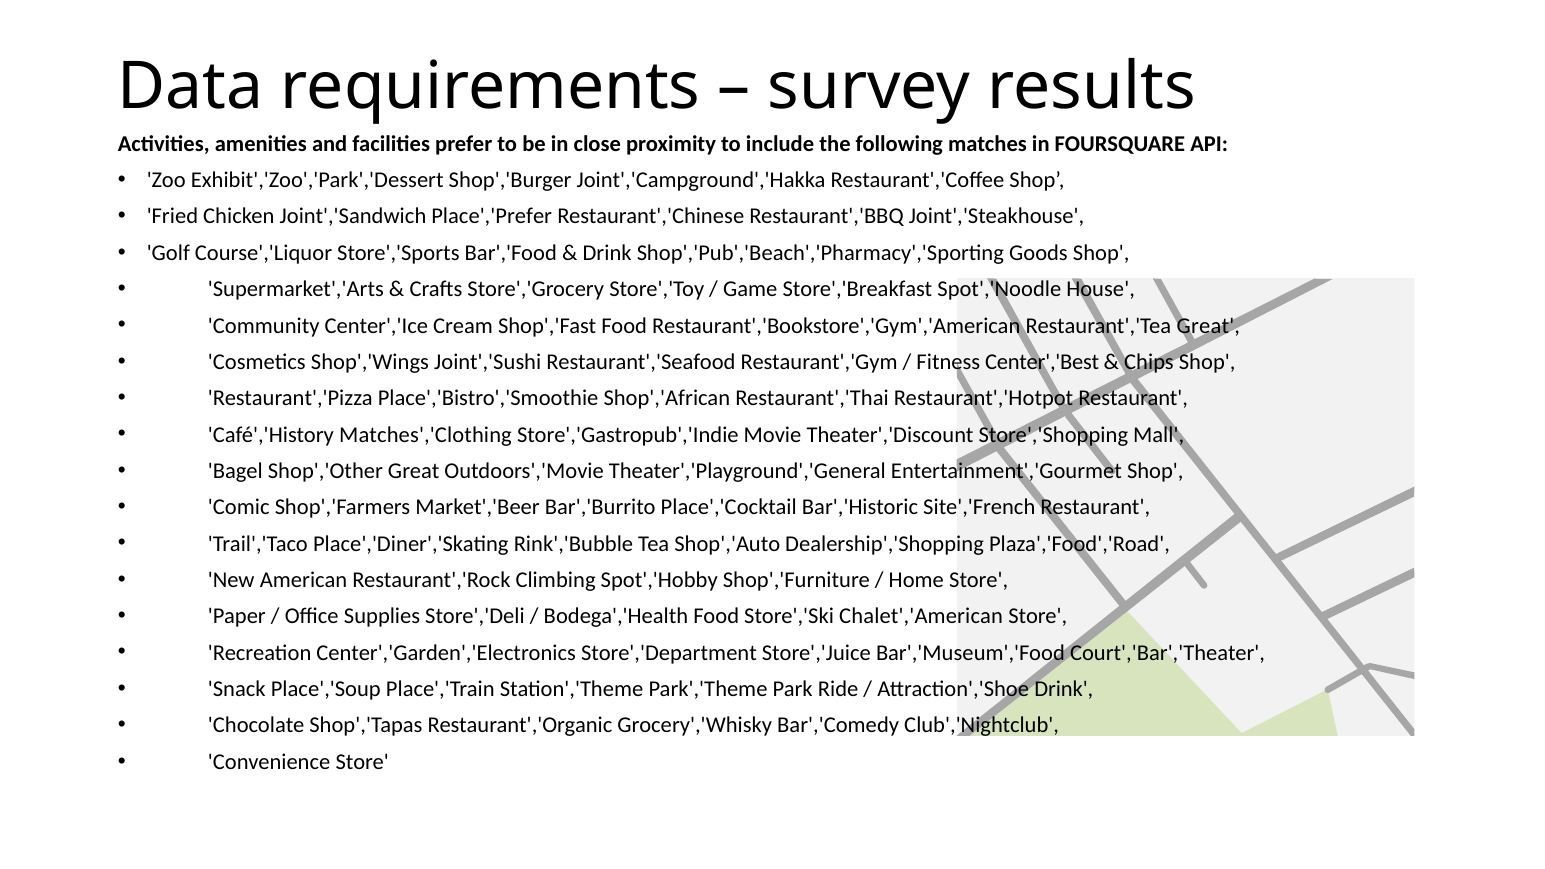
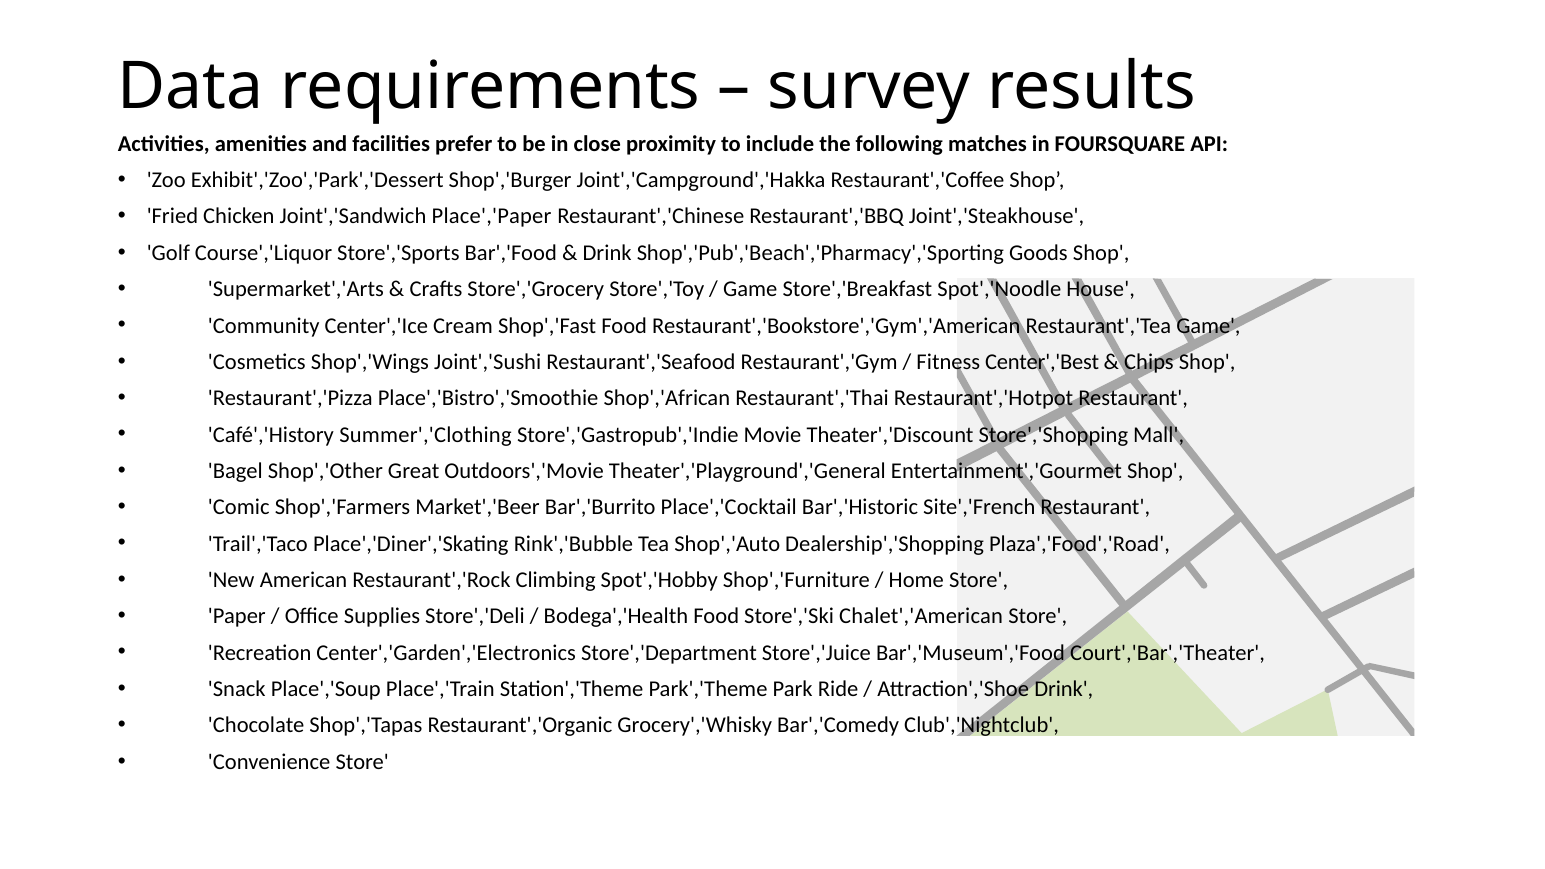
Place','Prefer: Place','Prefer -> Place','Paper (492, 217)
Restaurant','Tea Great: Great -> Game (1208, 326)
Matches','Clothing: Matches','Clothing -> Summer','Clothing (425, 435)
